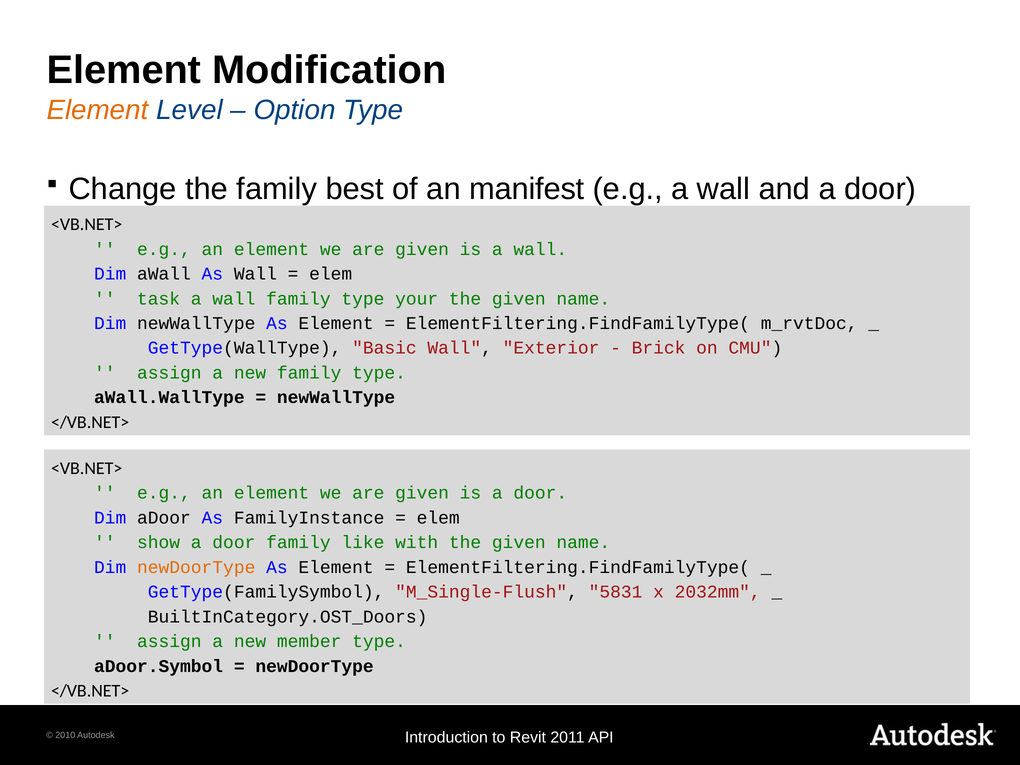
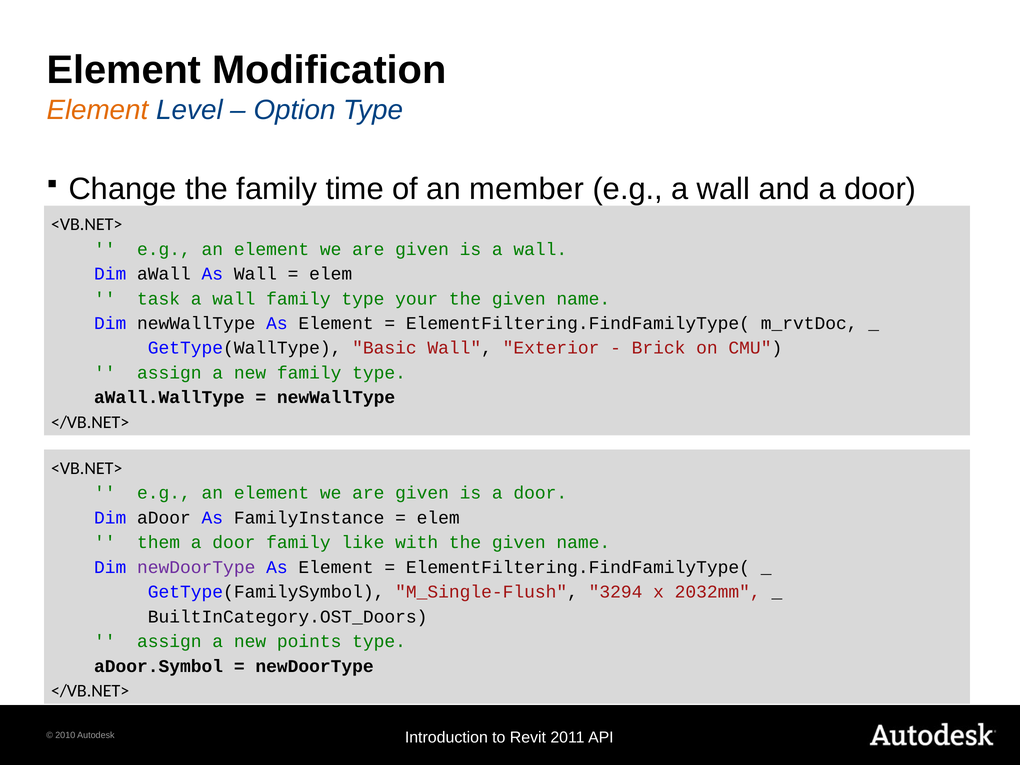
best: best -> time (355, 189)
manifest: manifest -> member (527, 189)
show: show -> them (159, 542)
newDoorType colour: orange -> purple (196, 567)
5831: 5831 -> 3294 (616, 592)
member: member -> points (309, 641)
